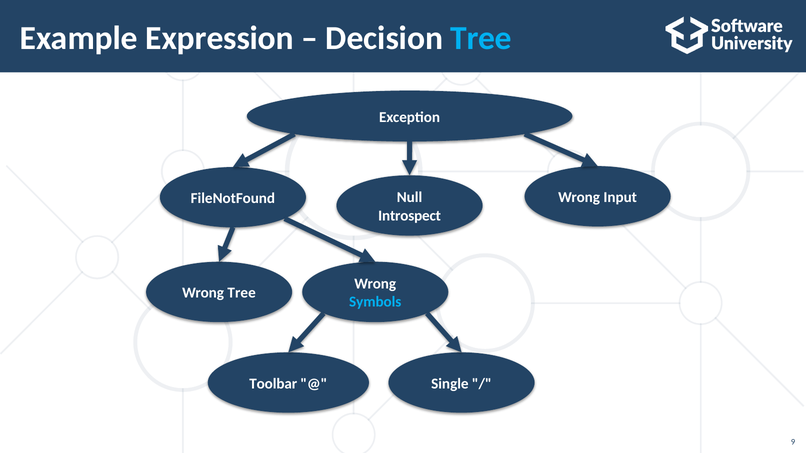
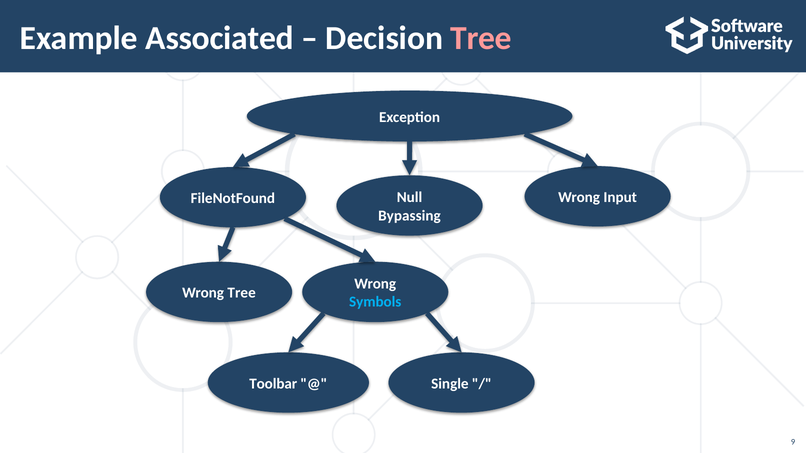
Expression: Expression -> Associated (220, 38)
Tree colour: light blue -> pink (481, 38)
Introspect: Introspect -> Bypassing (409, 216)
